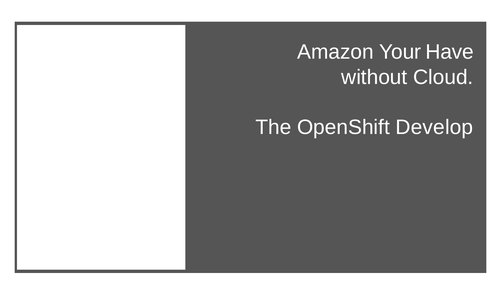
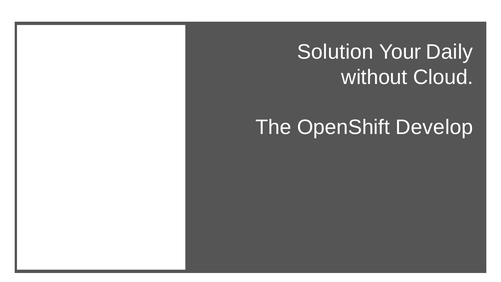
Amazon: Amazon -> Solution (335, 52)
Have: Have -> Daily (449, 52)
